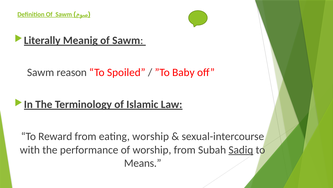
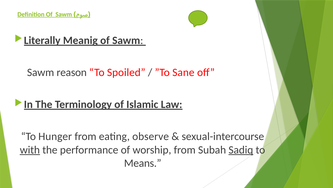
Baby: Baby -> Sane (183, 72)
Reward: Reward -> Hunger (55, 136)
eating worship: worship -> observe (151, 136)
with underline: none -> present (30, 149)
